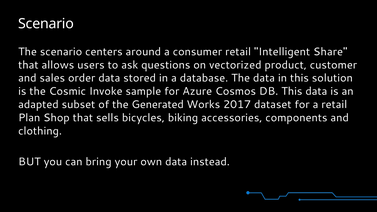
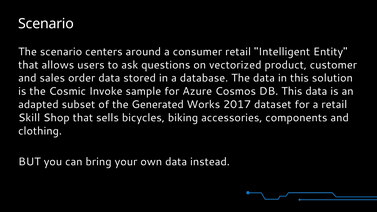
Share: Share -> Entity (330, 52)
Plan: Plan -> Skill (29, 118)
